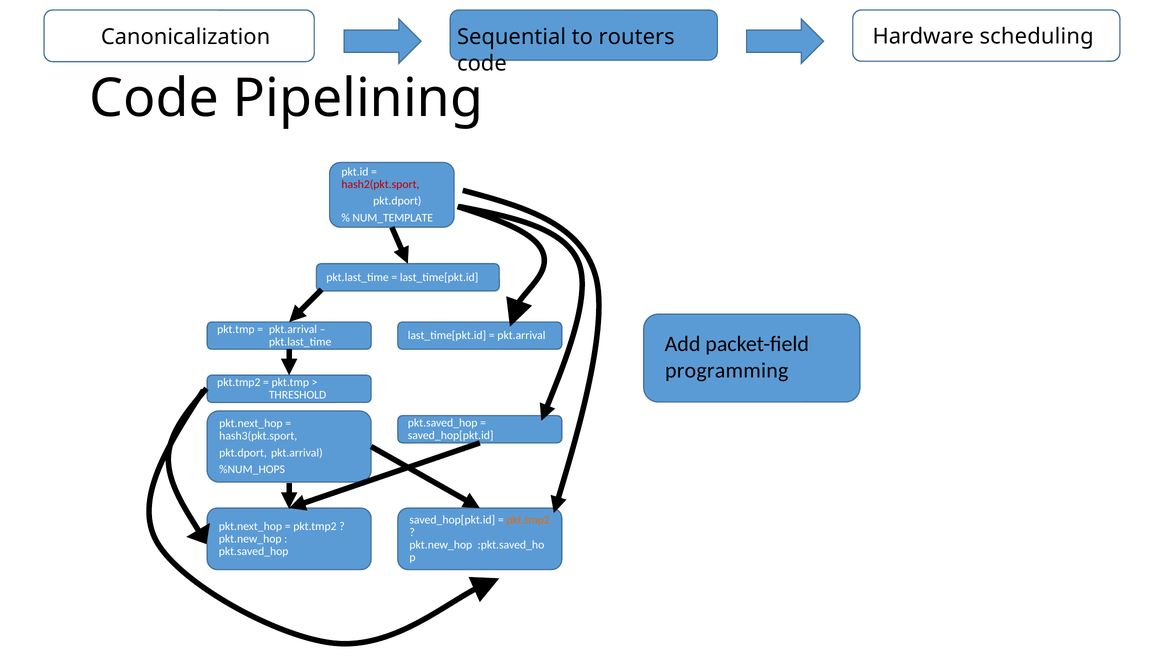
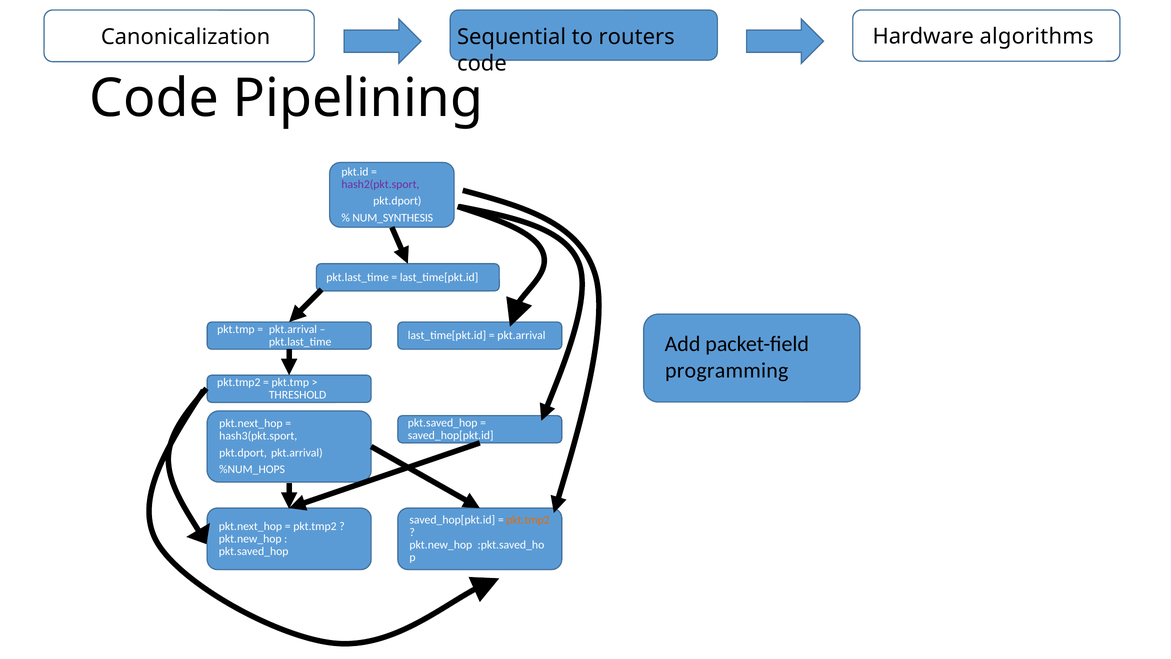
scheduling: scheduling -> algorithms (1037, 36)
hash2(pkt.sport colour: red -> purple (380, 184)
NUM_TEMPLATE: NUM_TEMPLATE -> NUM_SYNTHESIS (393, 218)
